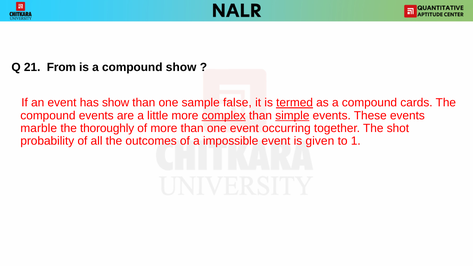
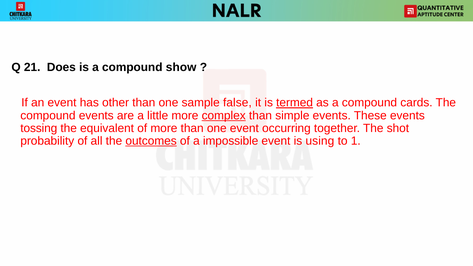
From: From -> Does (61, 67)
has show: show -> other (116, 103)
simple underline: present -> none (292, 116)
marble: marble -> tossing (39, 128)
thoroughly: thoroughly -> equivalent (107, 128)
outcomes underline: none -> present (151, 141)
given: given -> using (320, 141)
